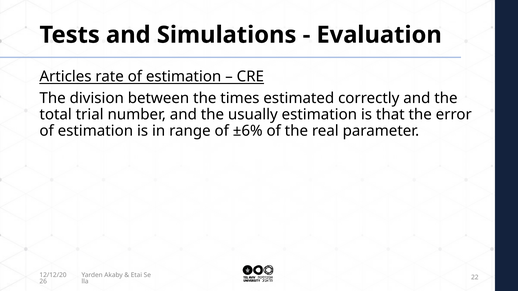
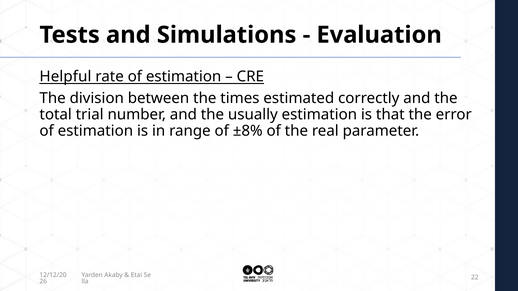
Articles: Articles -> Helpful (65, 77)
±6%: ±6% -> ±8% (248, 131)
